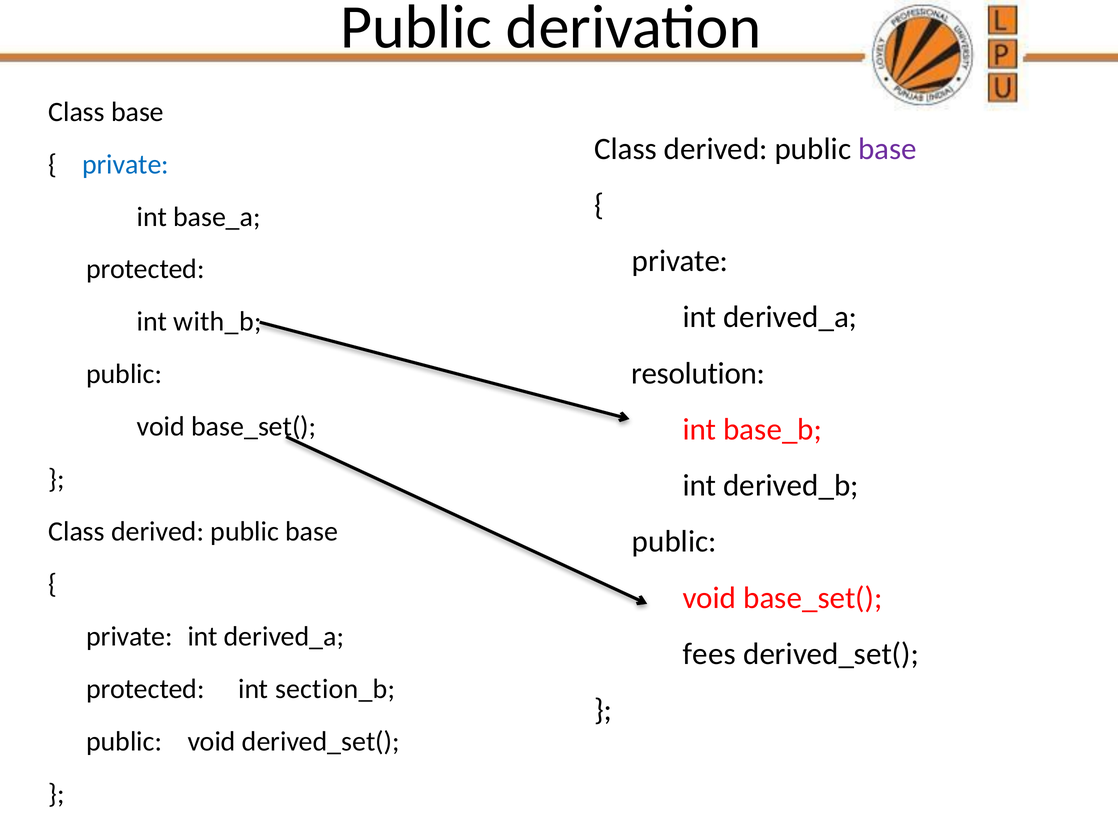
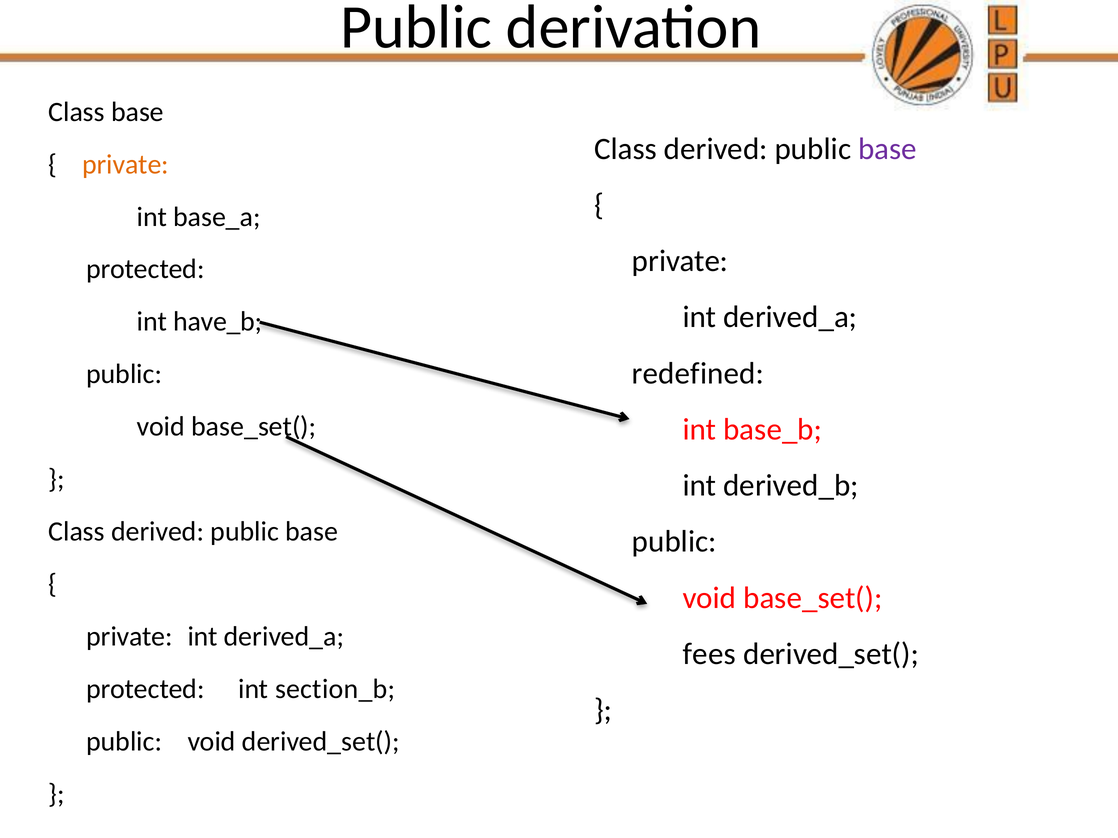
private colour: blue -> orange (126, 164)
with_b: with_b -> have_b (218, 322)
resolution: resolution -> redefined (698, 374)
